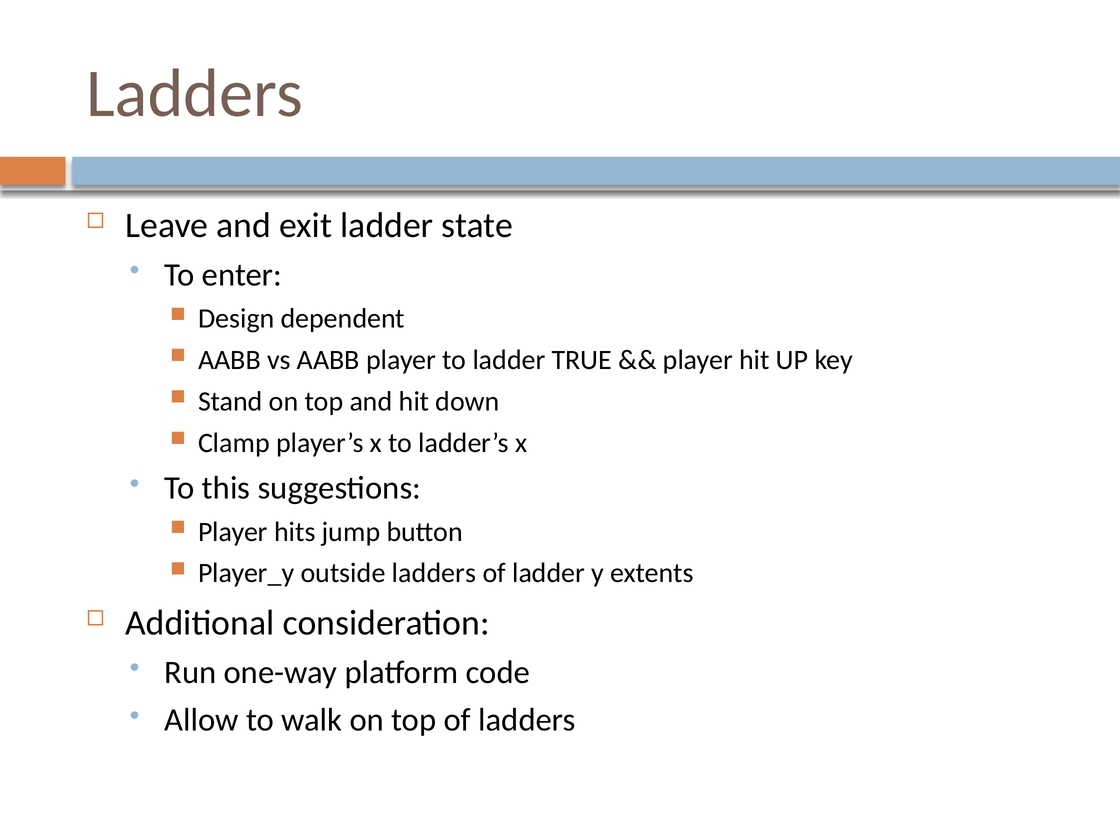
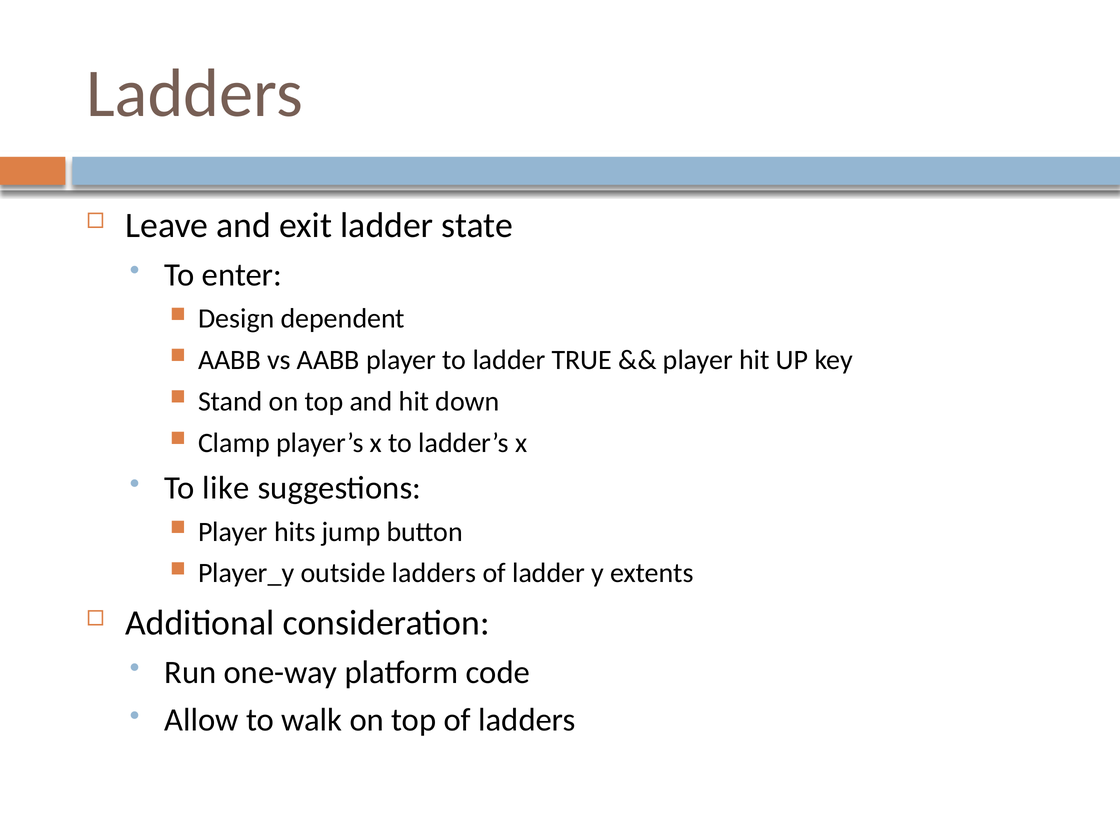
this: this -> like (226, 488)
